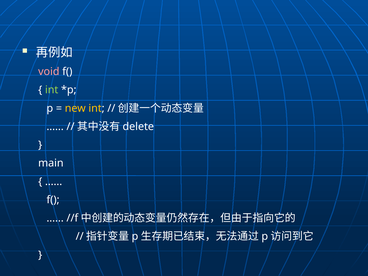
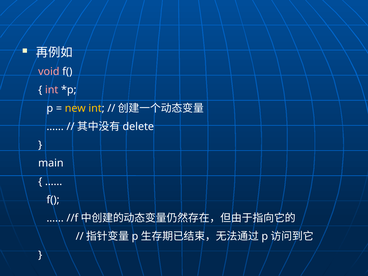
int colour: light green -> pink (52, 90)
